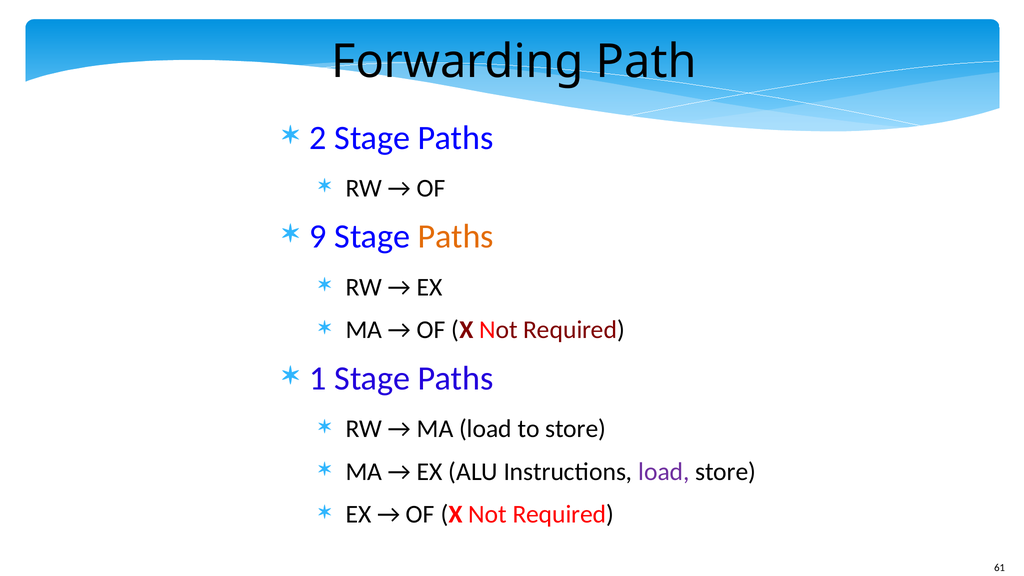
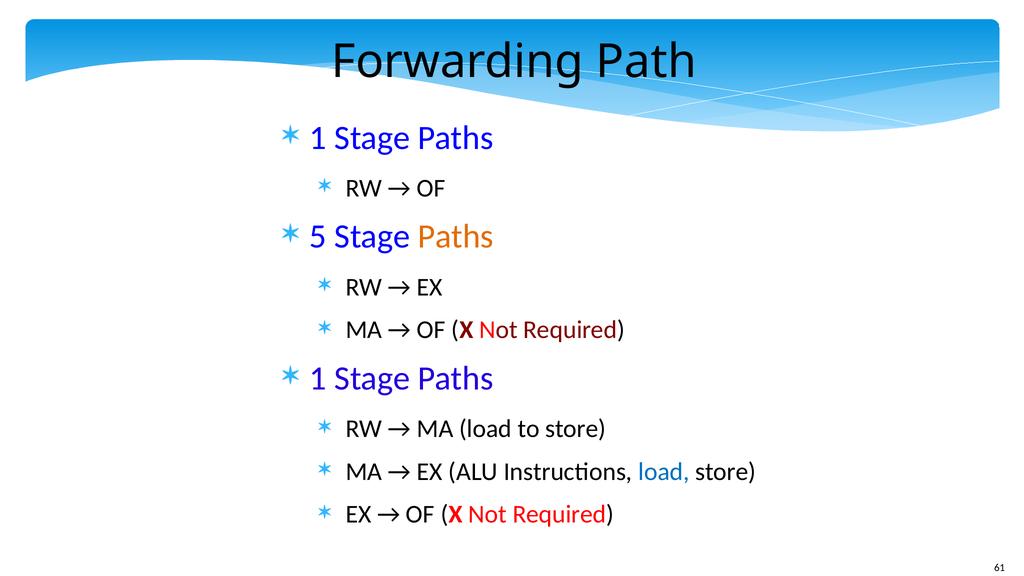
2: 2 -> 1 (318, 138)
9: 9 -> 5 (318, 237)
load colour: purple -> blue (664, 472)
